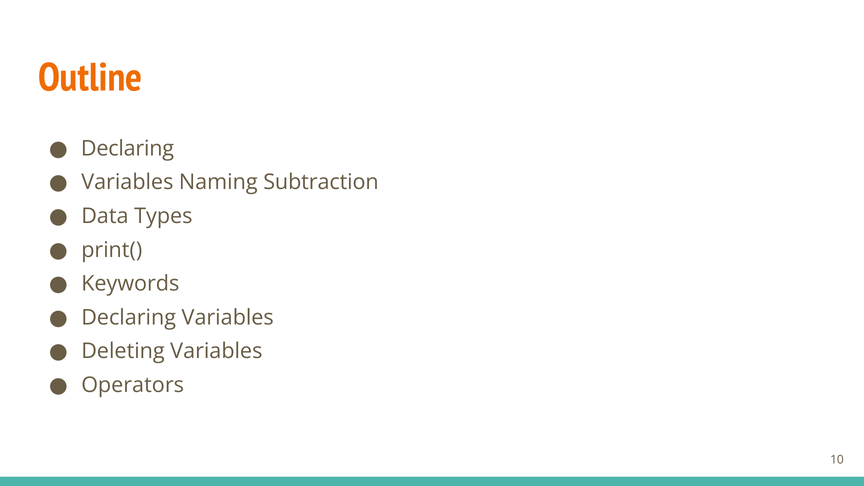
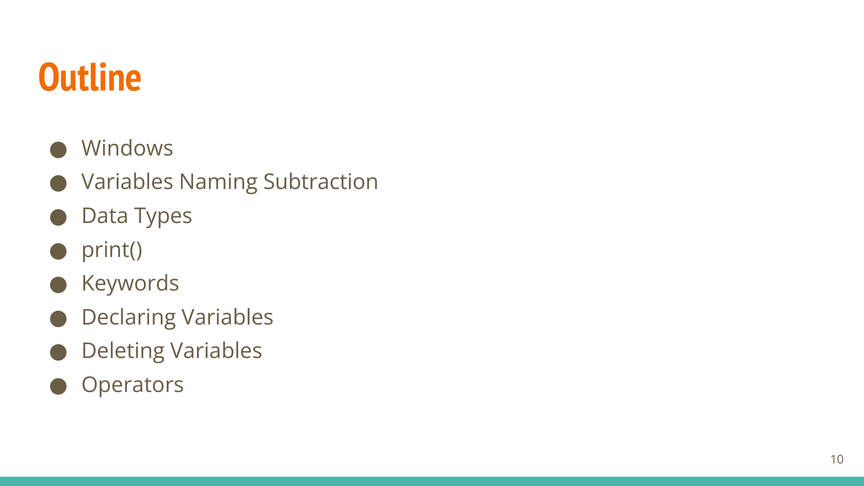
Declaring: Declaring -> Windows (127, 149)
